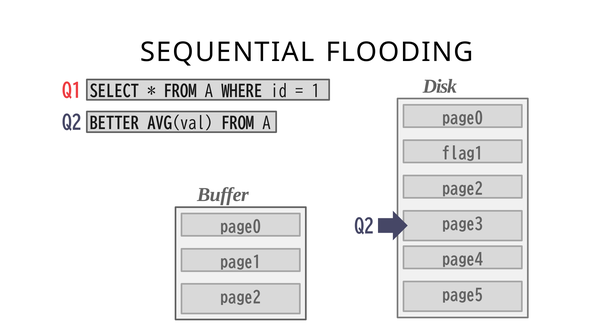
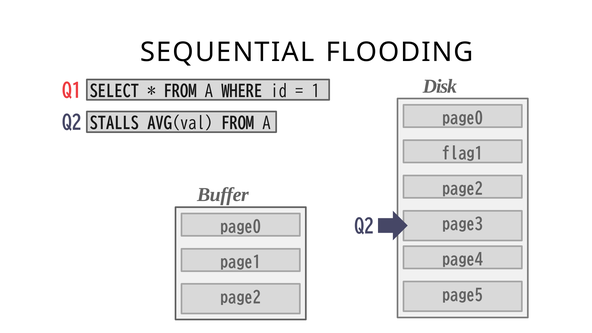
BETTER: BETTER -> STALLS (114, 123)
